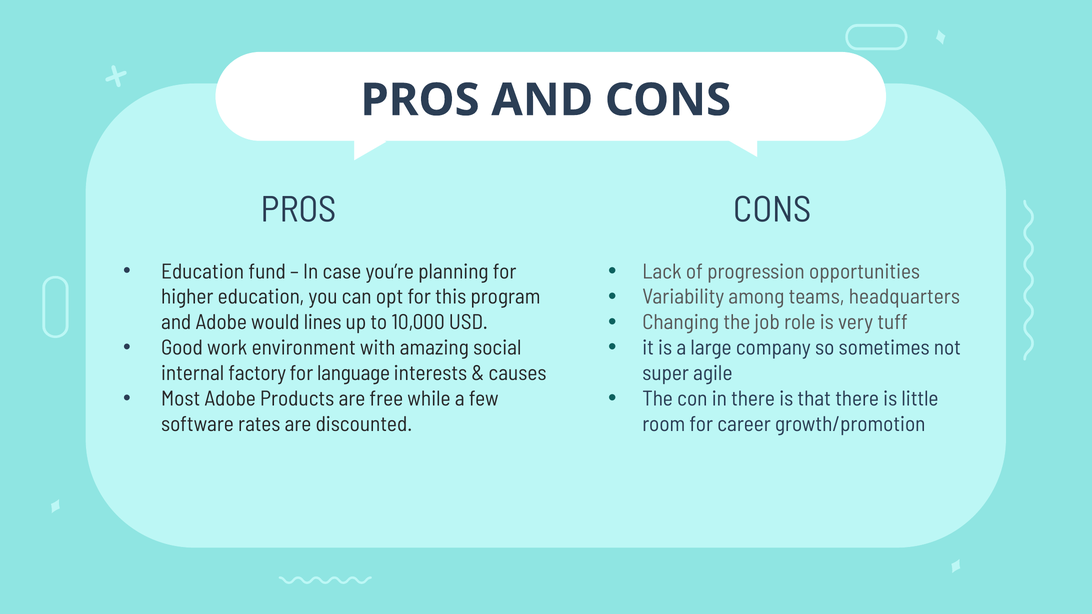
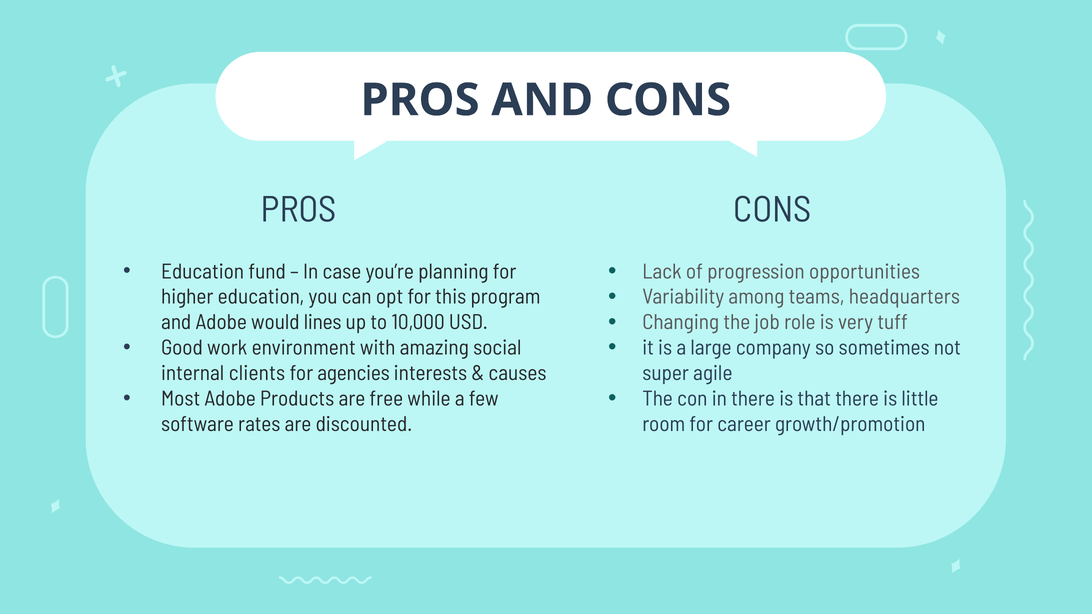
factory: factory -> clients (257, 374)
language: language -> agencies (354, 374)
